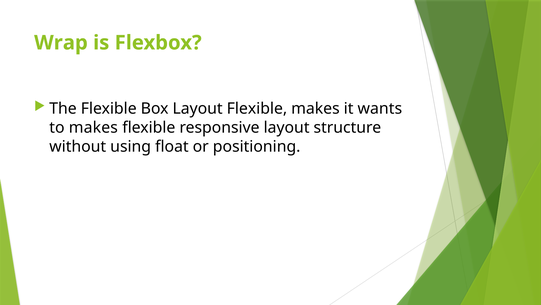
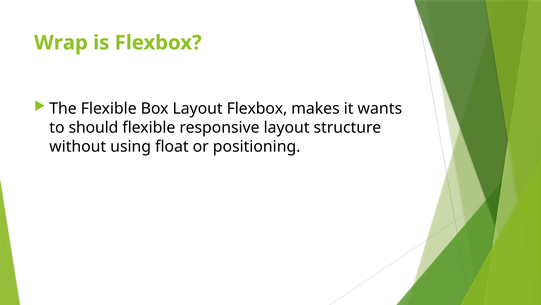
Layout Flexible: Flexible -> Flexbox (257, 108)
to makes: makes -> should (93, 127)
